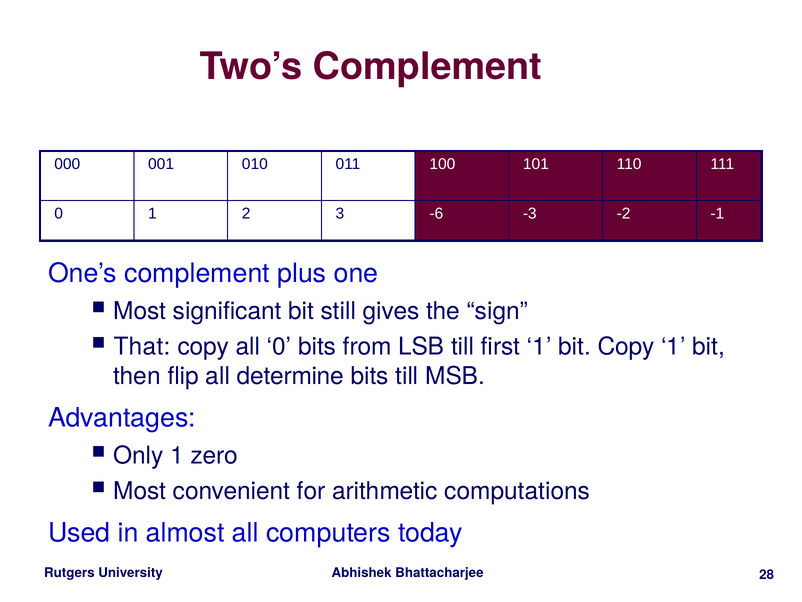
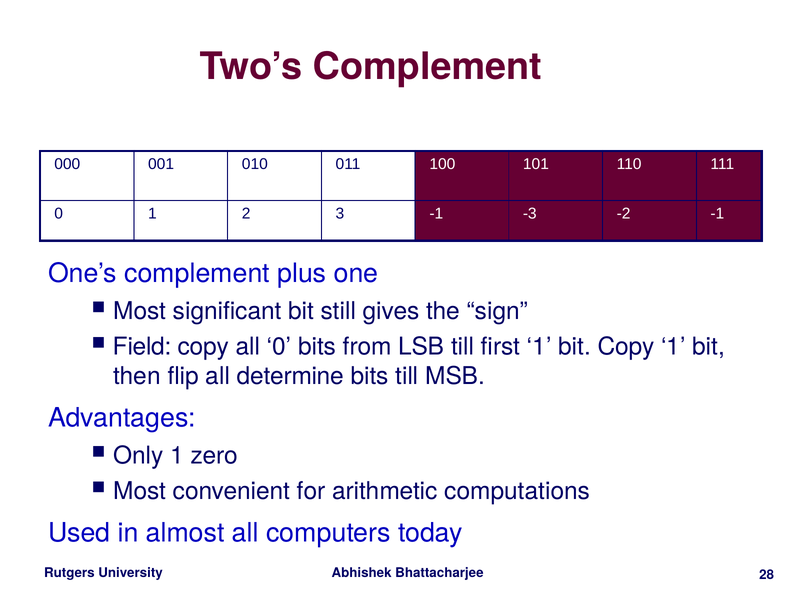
3 -6: -6 -> -1 (436, 214)
That: That -> Field (142, 346)
